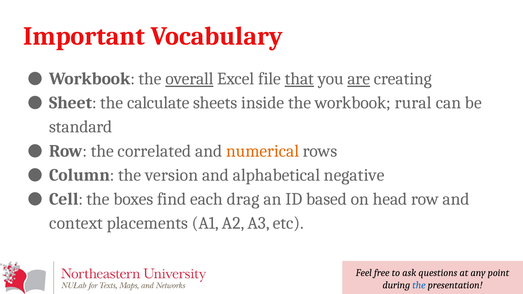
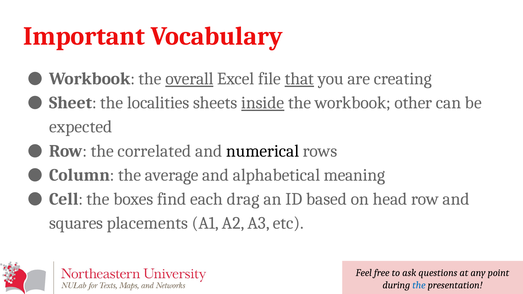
are underline: present -> none (359, 79)
calculate: calculate -> localities (158, 103)
inside underline: none -> present (263, 103)
rural: rural -> other (413, 103)
standard: standard -> expected (81, 127)
numerical colour: orange -> black (263, 151)
version: version -> average (172, 175)
negative: negative -> meaning (354, 175)
context: context -> squares (76, 223)
